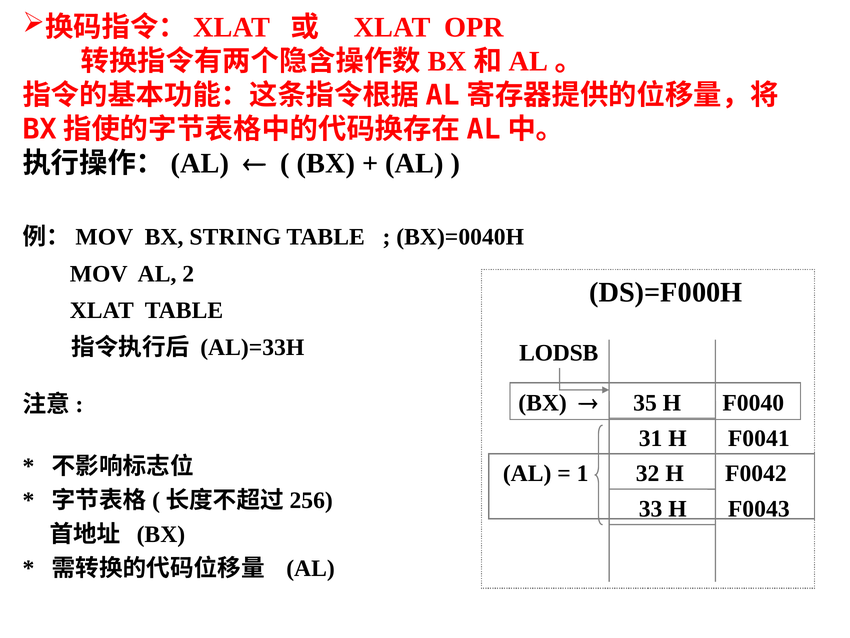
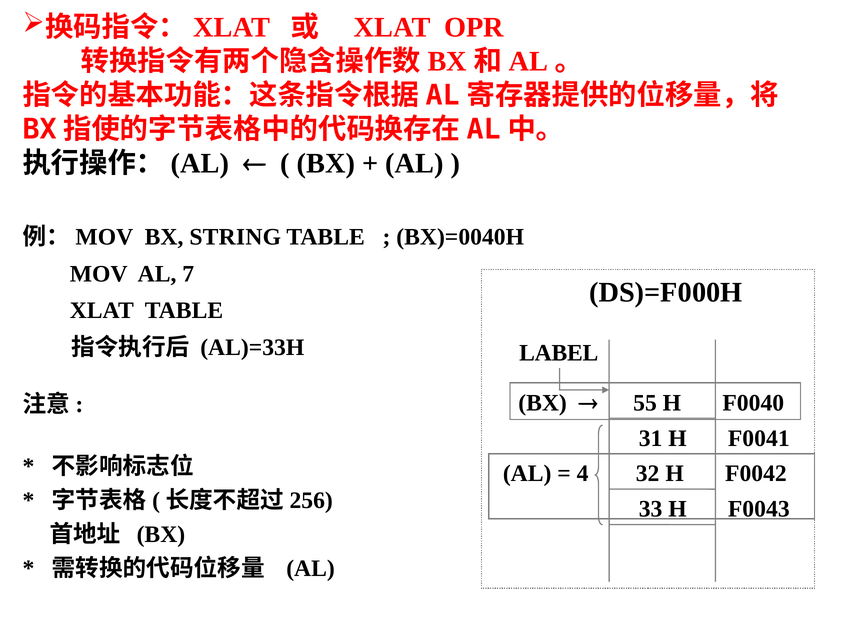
2: 2 -> 7 (188, 274)
LODSB: LODSB -> LABEL (559, 353)
35: 35 -> 55 (645, 403)
1: 1 -> 4 (583, 473)
